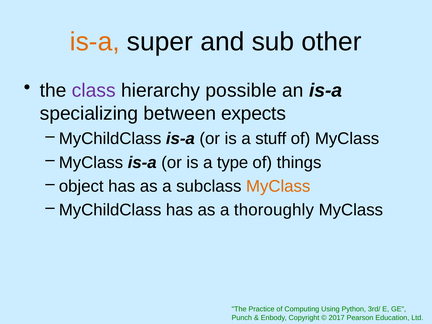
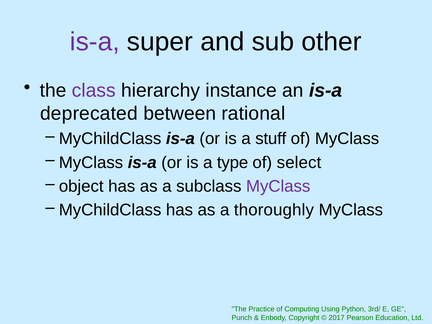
is-a colour: orange -> purple (95, 42)
possible: possible -> instance (241, 91)
specializing: specializing -> deprecated (89, 114)
expects: expects -> rational (253, 114)
things: things -> select (299, 162)
MyClass colour: orange -> purple (278, 186)
